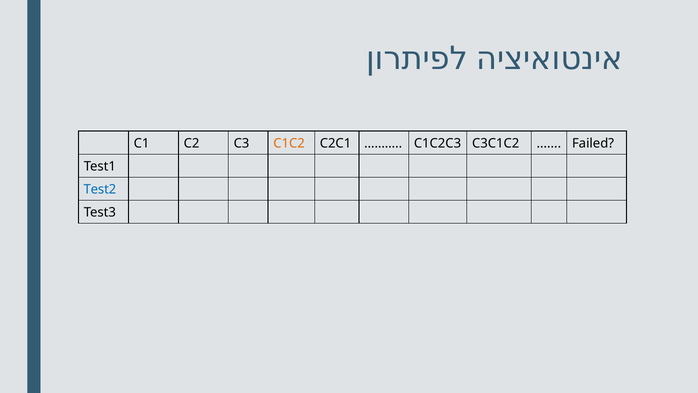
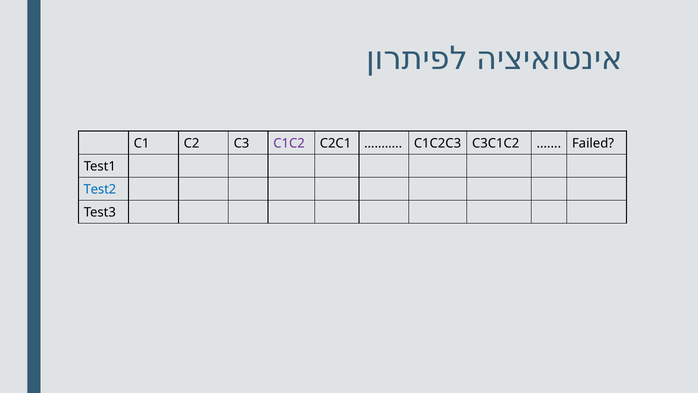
C1C2 colour: orange -> purple (289, 143)
